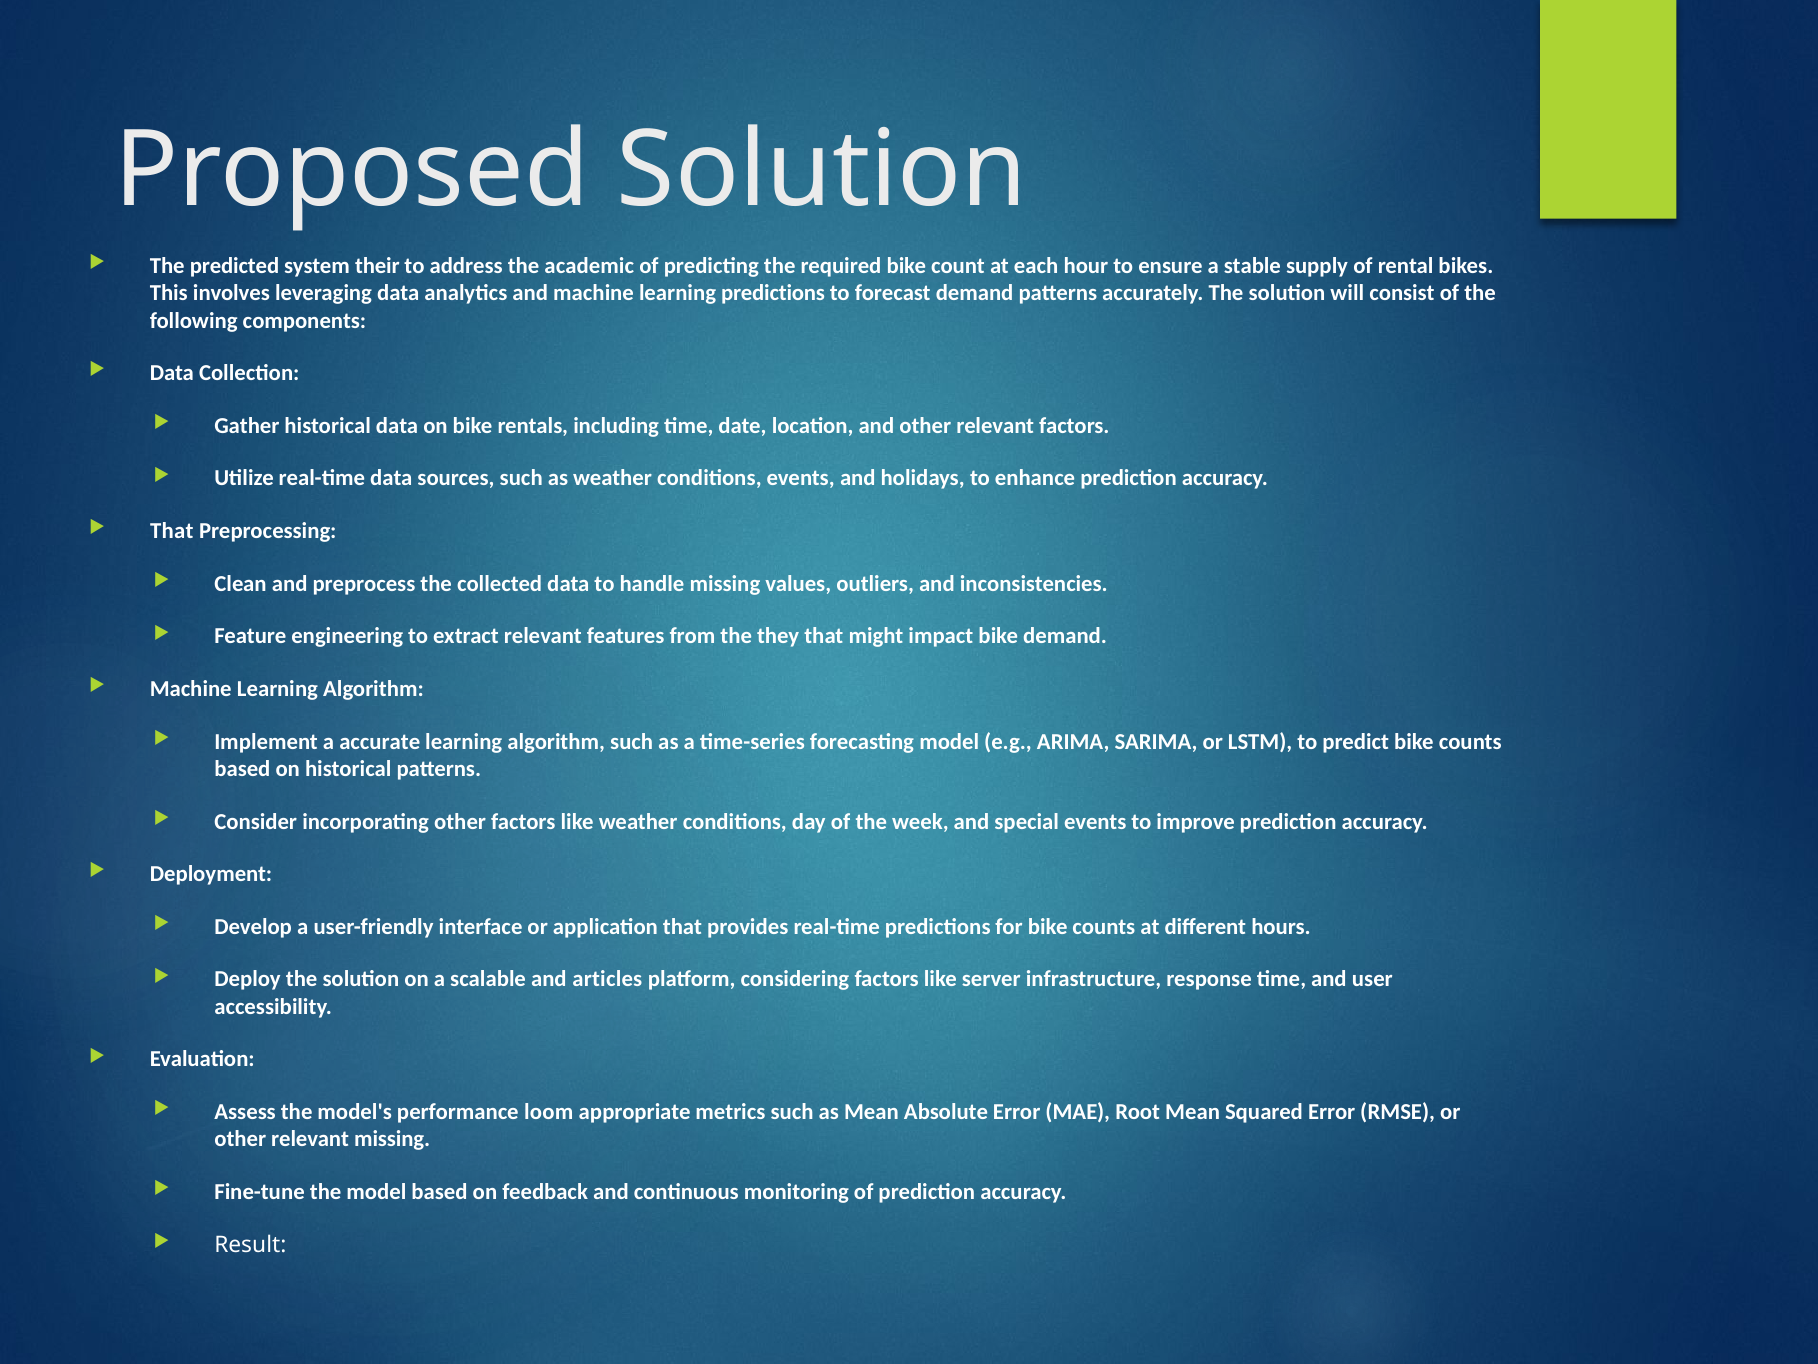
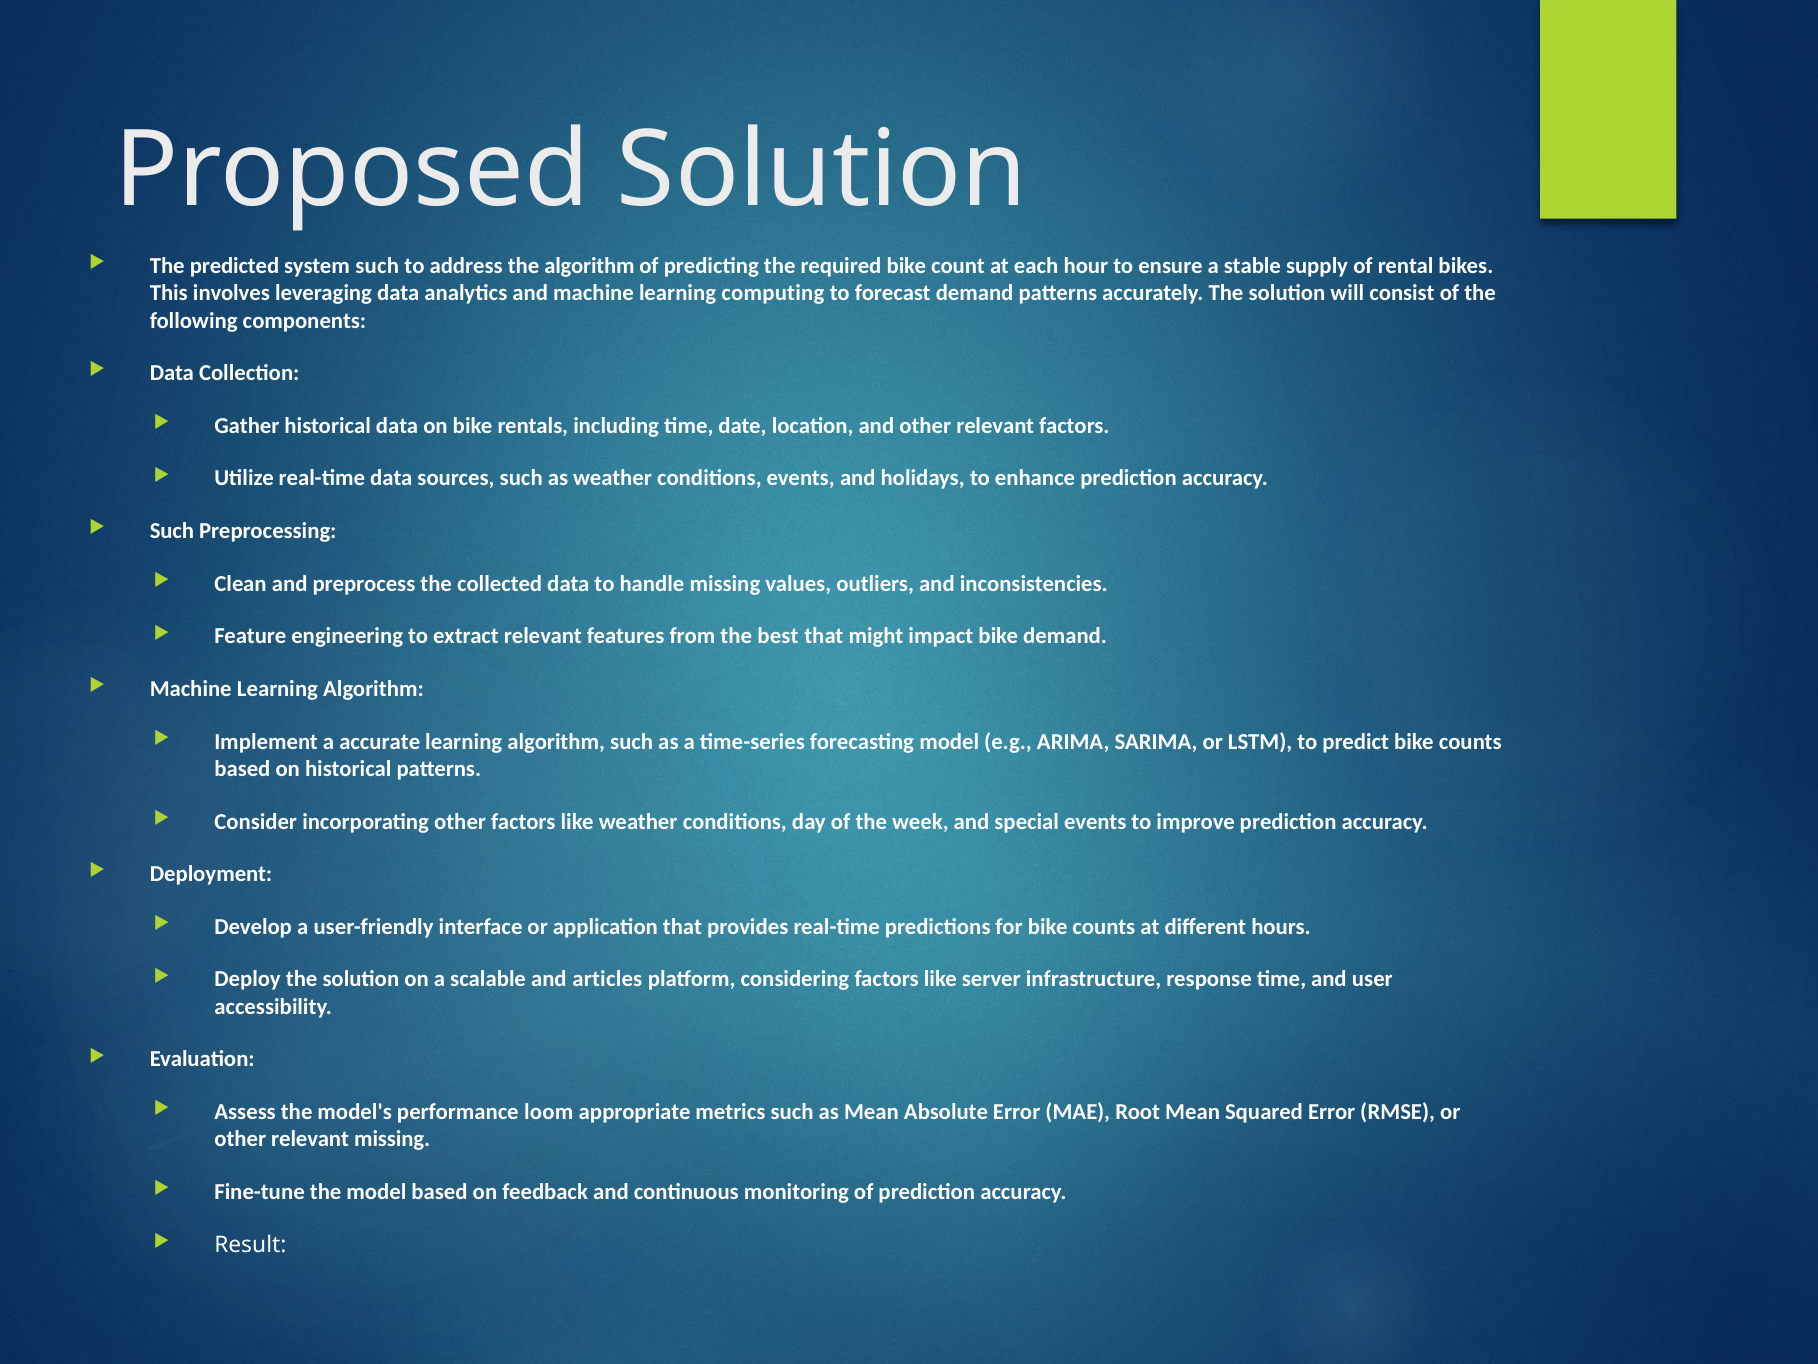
system their: their -> such (377, 266)
the academic: academic -> algorithm (589, 266)
learning predictions: predictions -> computing (773, 293)
That: That -> Such (172, 531)
they: they -> best (778, 636)
